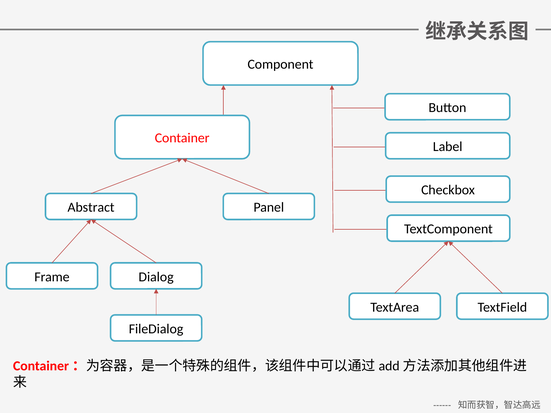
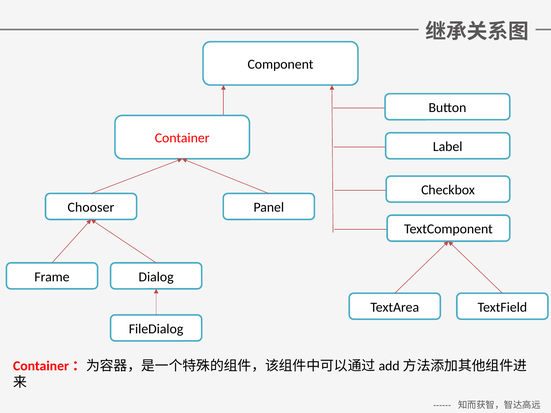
Abstract: Abstract -> Chooser (91, 208)
